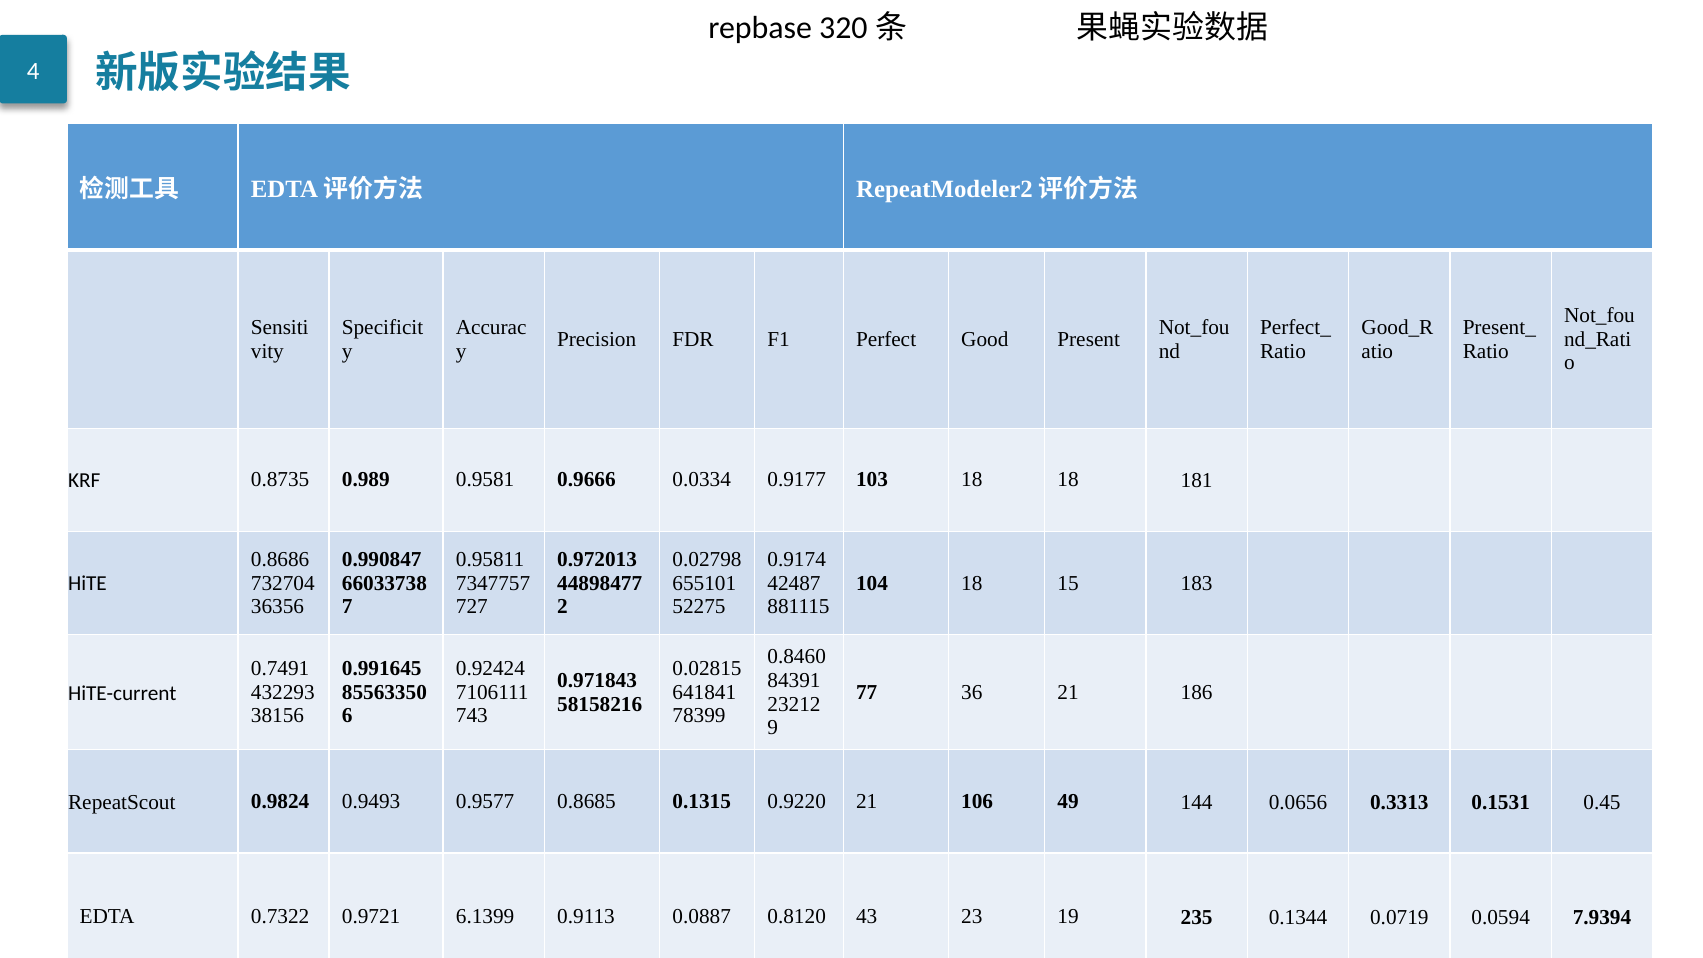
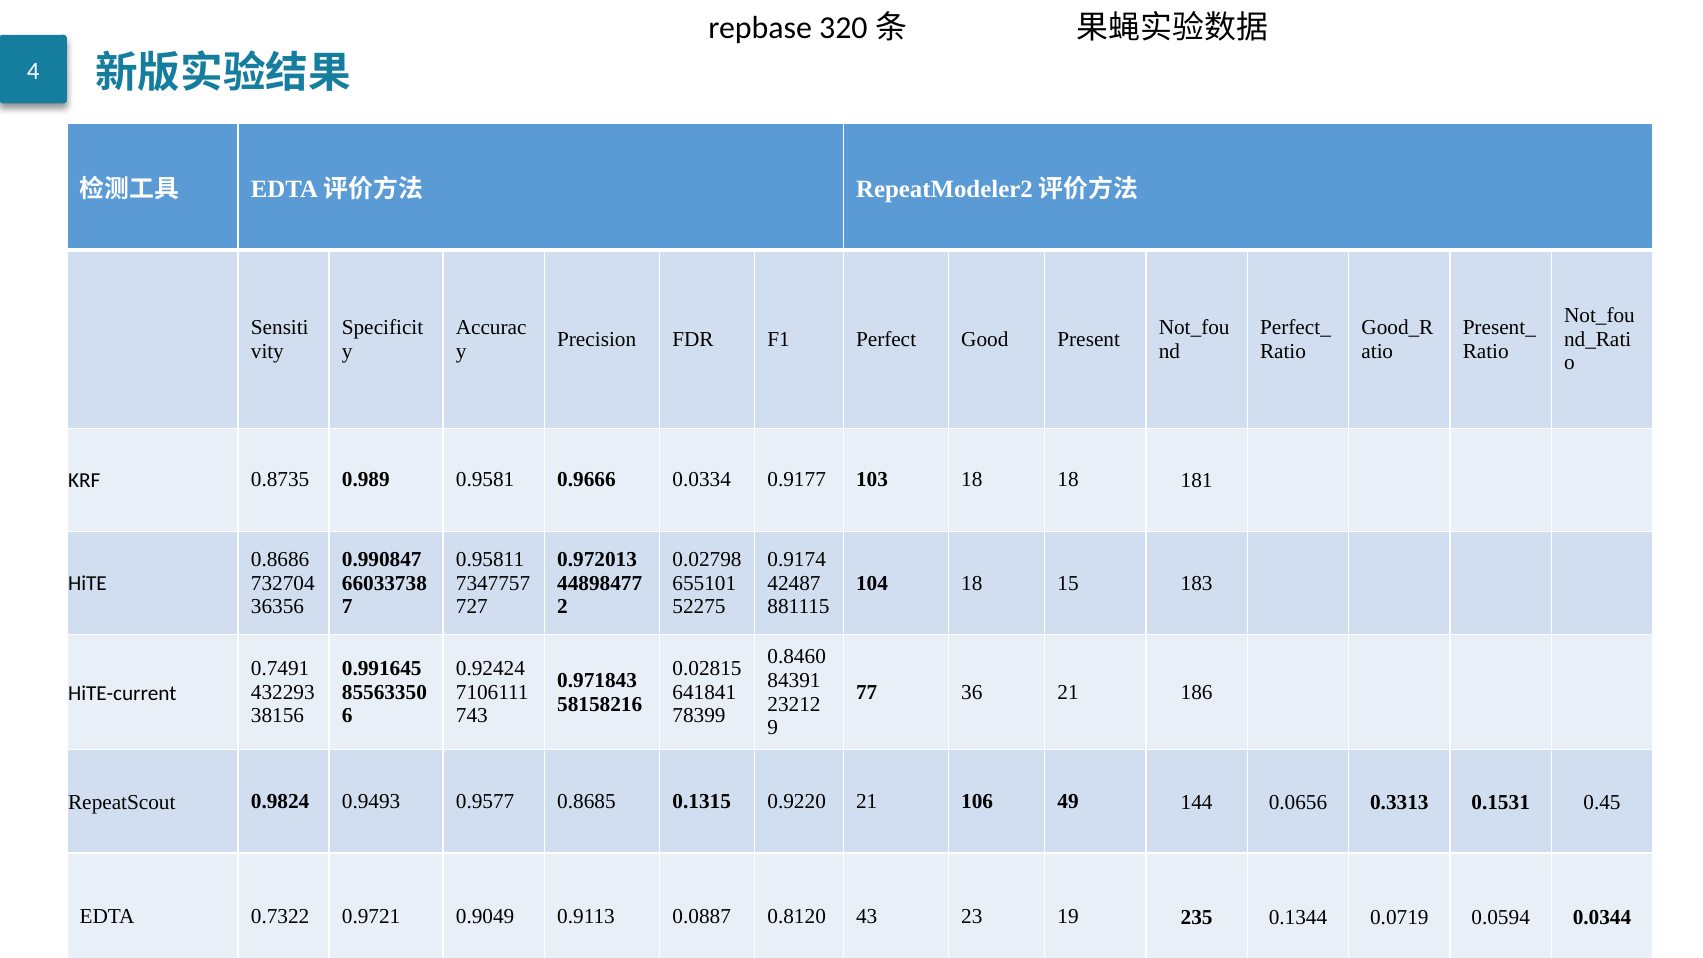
6.1399: 6.1399 -> 0.9049 (485, 917)
7.9394: 7.9394 -> 0.0344 (1602, 917)
